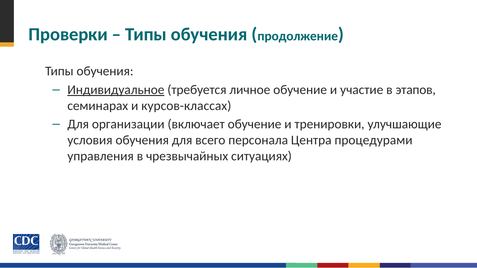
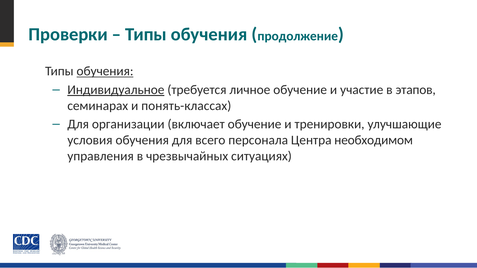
обучения underline: none -> present (105, 71)
курсов-классах: курсов-классах -> понять-классах (186, 106)
процедурами: процедурами -> необходимом (374, 140)
